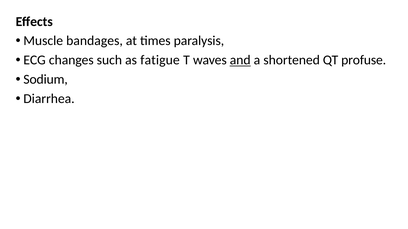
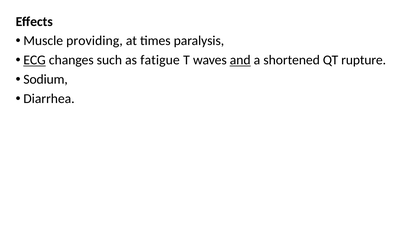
bandages: bandages -> providing (94, 41)
ECG underline: none -> present (35, 60)
profuse: profuse -> rupture (364, 60)
